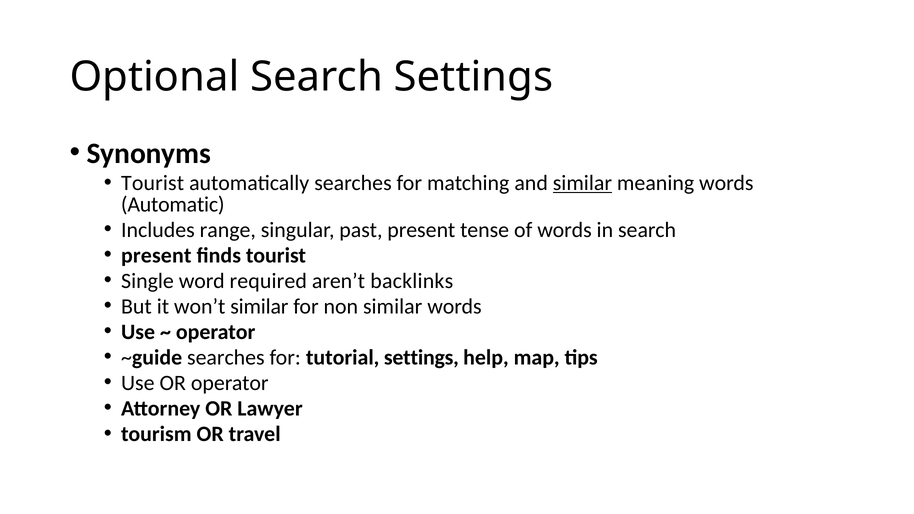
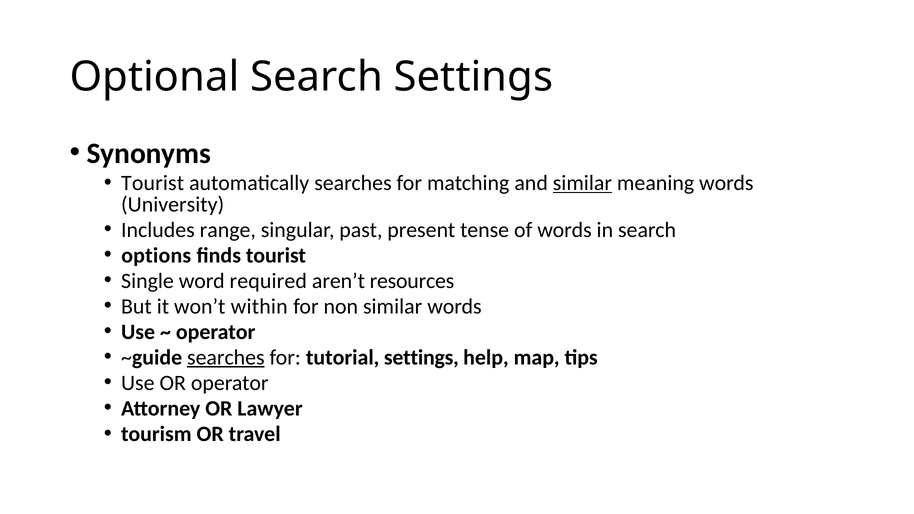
Automatic: Automatic -> University (173, 204)
present: present -> options (156, 255)
backlinks: backlinks -> resources (412, 281)
won’t similar: similar -> within (259, 306)
searches underline: none -> present (226, 358)
